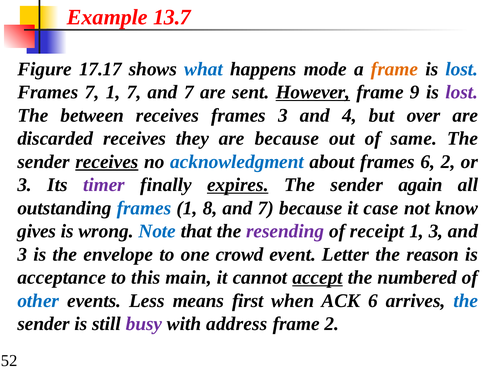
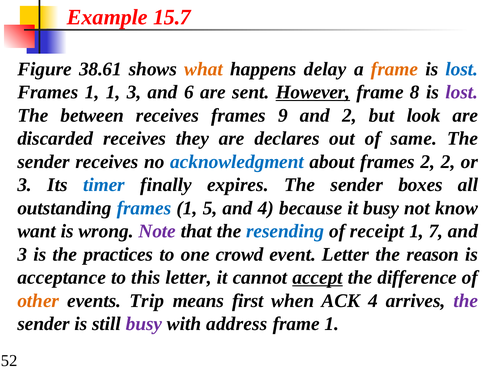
13.7: 13.7 -> 15.7 (172, 17)
17.17: 17.17 -> 38.61 (100, 69)
what colour: blue -> orange (204, 69)
mode: mode -> delay (325, 69)
7: 7 -> 1 (92, 92)
1 7: 7 -> 3 (134, 92)
7: 7 -> 6 (189, 92)
9: 9 -> 8 (415, 92)
frames 3: 3 -> 9 (283, 115)
and 4: 4 -> 2 (349, 115)
over: over -> look (424, 115)
are because: because -> declares (287, 139)
receives underline: present -> none (107, 162)
frames 6: 6 -> 2 (428, 162)
timer colour: purple -> blue (104, 185)
expires underline: present -> none (238, 185)
again: again -> boxes (420, 185)
8: 8 -> 5 (210, 208)
7: 7 -> 4 (266, 208)
it case: case -> busy (381, 208)
gives: gives -> want (37, 231)
Note colour: blue -> purple (157, 231)
resending colour: purple -> blue (285, 231)
1 3: 3 -> 7 (436, 231)
envelope: envelope -> practices (118, 254)
this main: main -> letter (188, 278)
numbered: numbered -> difference (417, 278)
other colour: blue -> orange (38, 301)
Less: Less -> Trip (147, 301)
ACK 6: 6 -> 4 (373, 301)
the colour: blue -> purple (466, 301)
frame 2: 2 -> 1 (332, 324)
